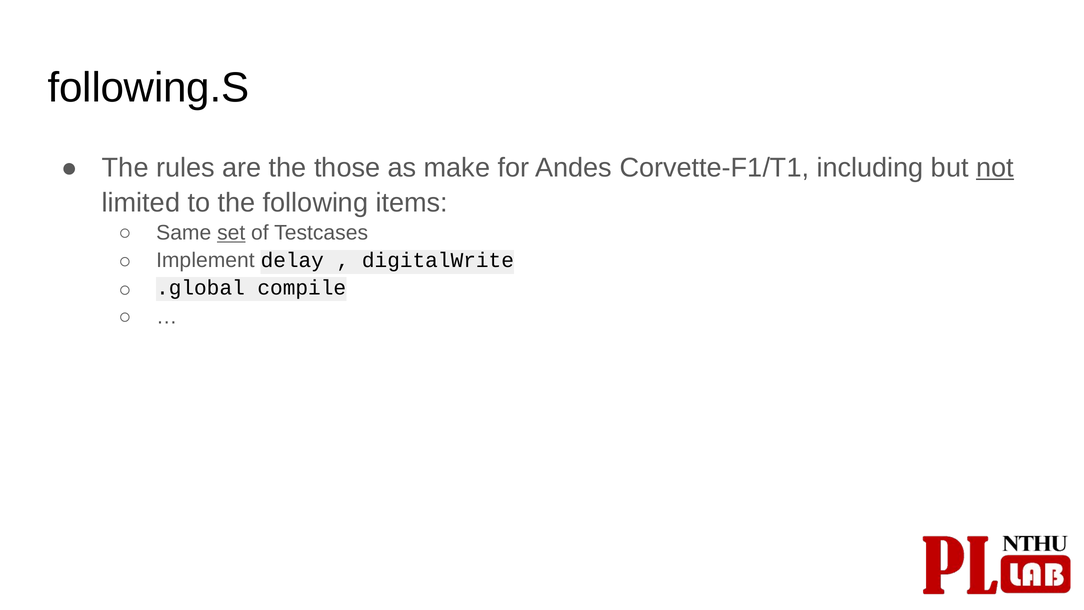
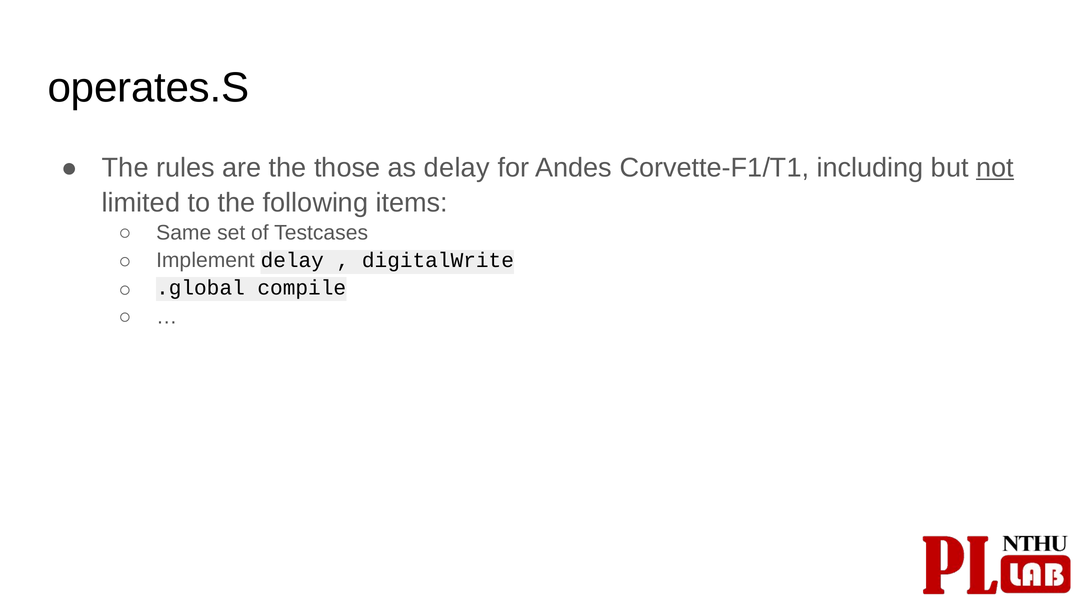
following.S: following.S -> operates.S (148, 88)
as make: make -> delay (457, 168)
set underline: present -> none (231, 233)
